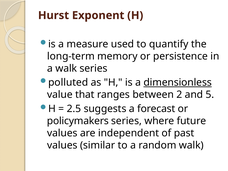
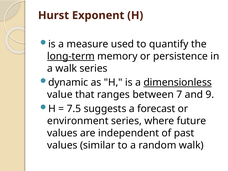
long-term underline: none -> present (71, 56)
polluted: polluted -> dynamic (68, 82)
2: 2 -> 7 (179, 95)
5: 5 -> 9 (210, 95)
2.5: 2.5 -> 7.5 (74, 109)
policymakers: policymakers -> environment (78, 121)
